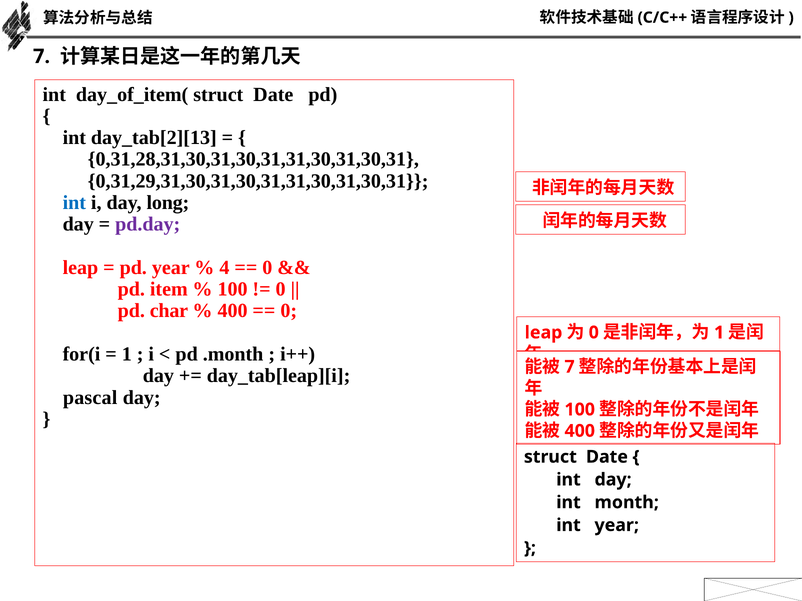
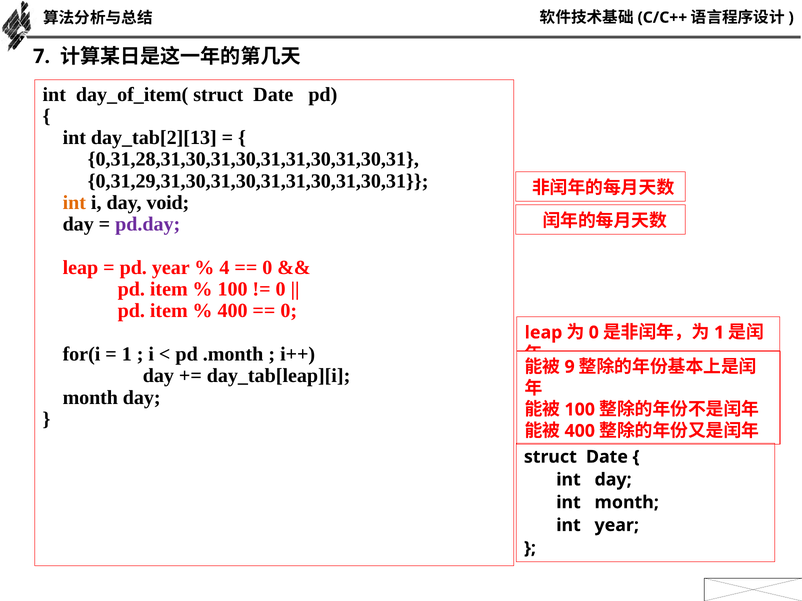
int colour: blue -> orange (74, 203)
long: long -> void (168, 203)
char: char -> item (169, 311)
7: 7 -> 9 (570, 367)
pascal: pascal -> month (90, 398)
